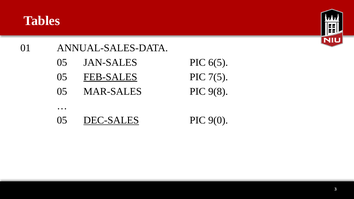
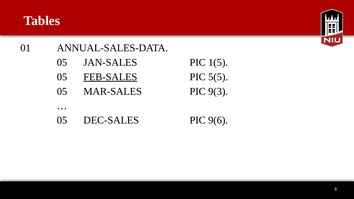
6(5: 6(5 -> 1(5 (218, 63)
7(5: 7(5 -> 5(5 (218, 77)
9(8: 9(8 -> 9(3 (218, 91)
DEC-SALES underline: present -> none (111, 120)
9(0: 9(0 -> 9(6 (218, 120)
